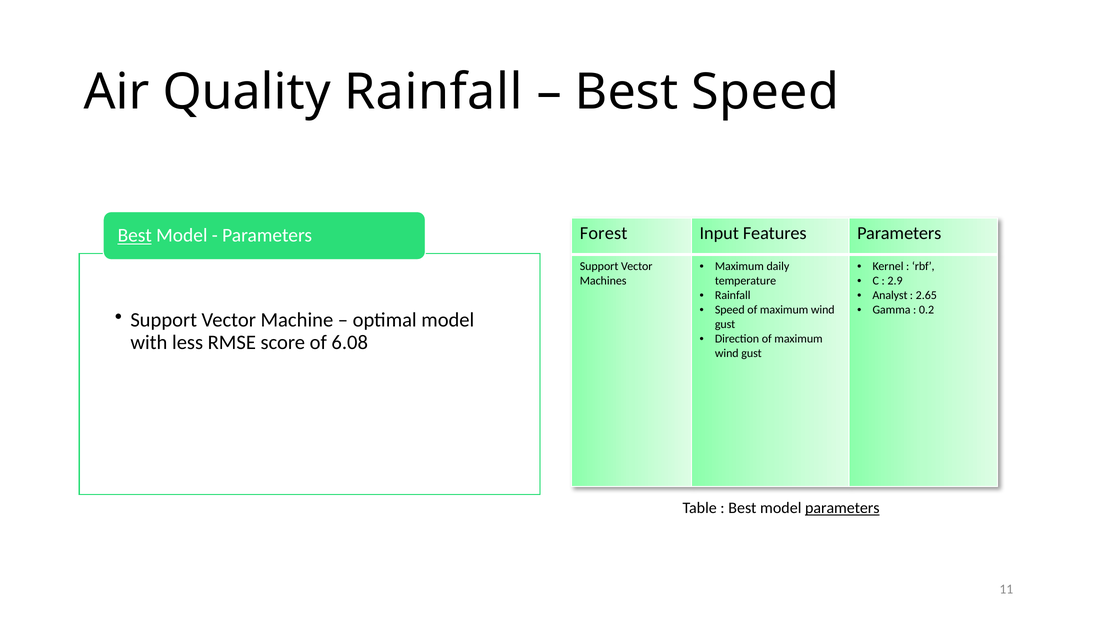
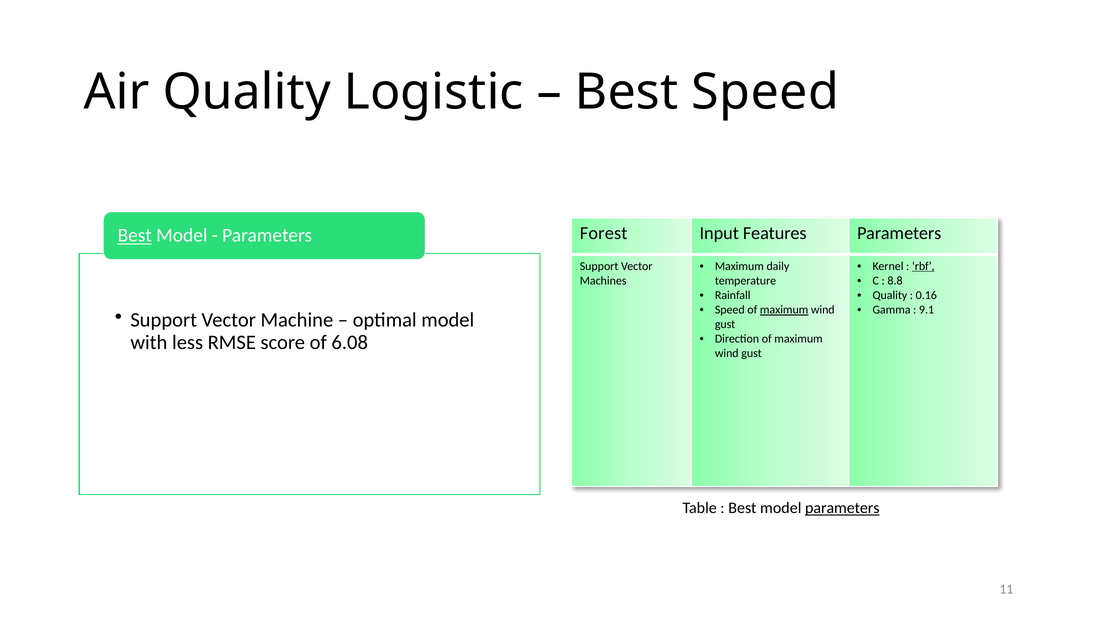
Quality Rainfall: Rainfall -> Logistic (434, 92)
rbf underline: none -> present (923, 266)
2.9: 2.9 -> 8.8 (895, 281)
Analyst: Analyst -> Quality (890, 295)
2.65: 2.65 -> 0.16 (926, 295)
maximum underline: none -> present (784, 310)
0.2: 0.2 -> 9.1 (927, 310)
